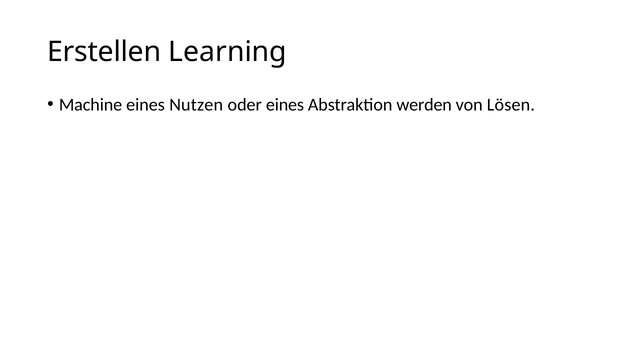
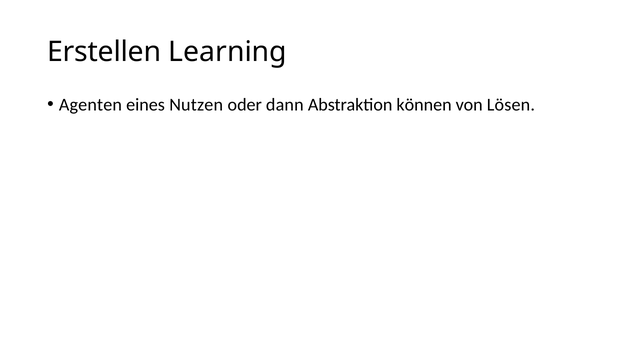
Machine: Machine -> Agenten (90, 105)
oder eines: eines -> dann (285, 105)
werden: werden -> können (424, 105)
